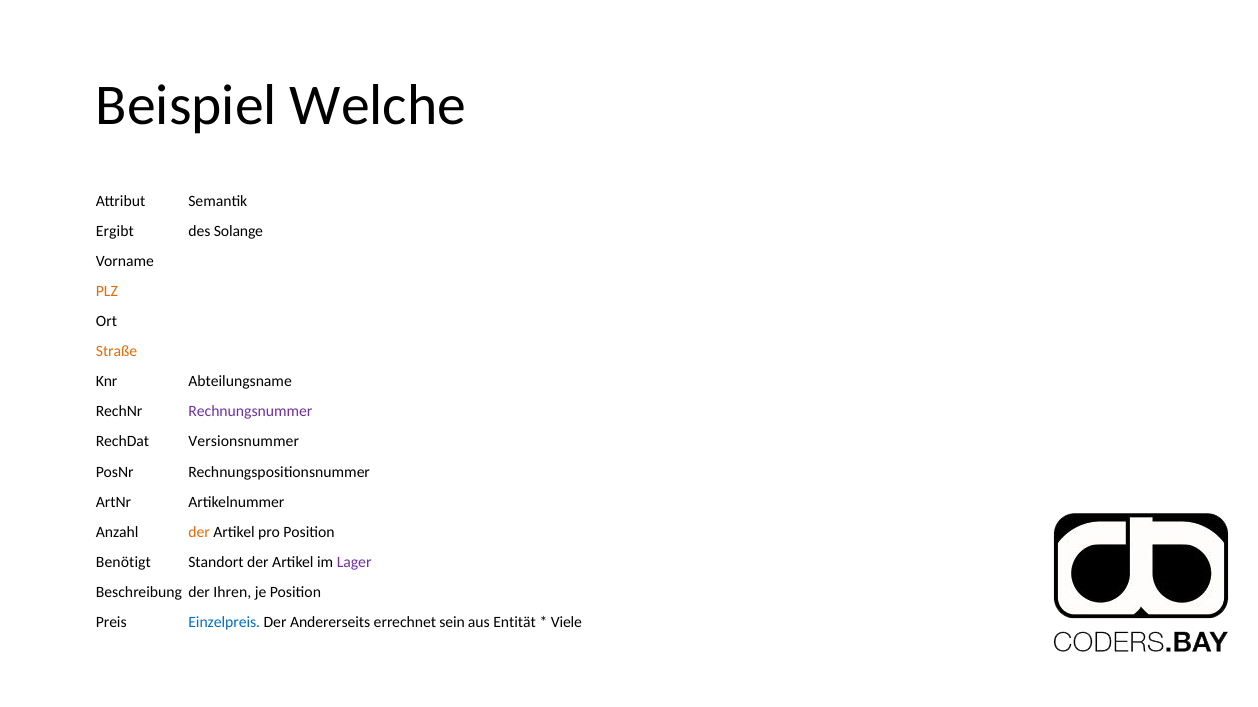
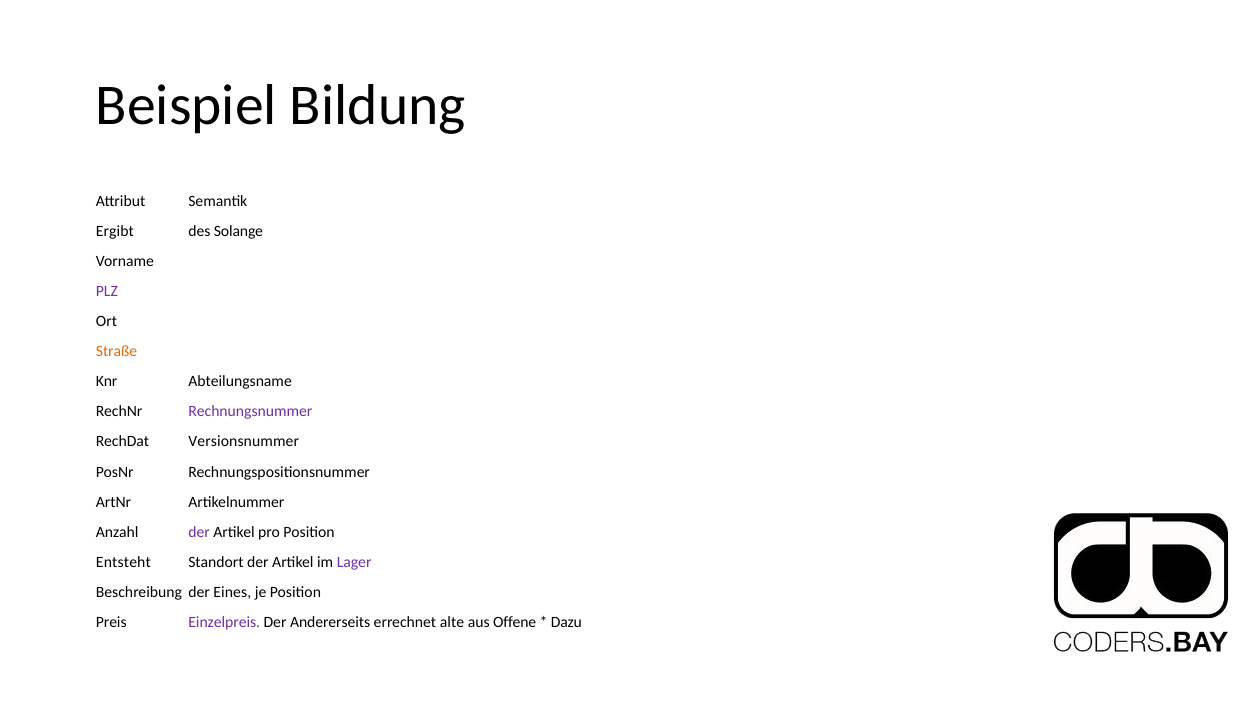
Welche: Welche -> Bildung (378, 106)
PLZ colour: orange -> purple (107, 292)
der colour: orange -> purple (199, 532)
Benötigt: Benötigt -> Entsteht (123, 563)
Ihren: Ihren -> Eines (232, 593)
Einzelpreis colour: blue -> purple (224, 623)
sein: sein -> alte (452, 623)
Entität: Entität -> Offene (515, 623)
Viele: Viele -> Dazu (566, 623)
